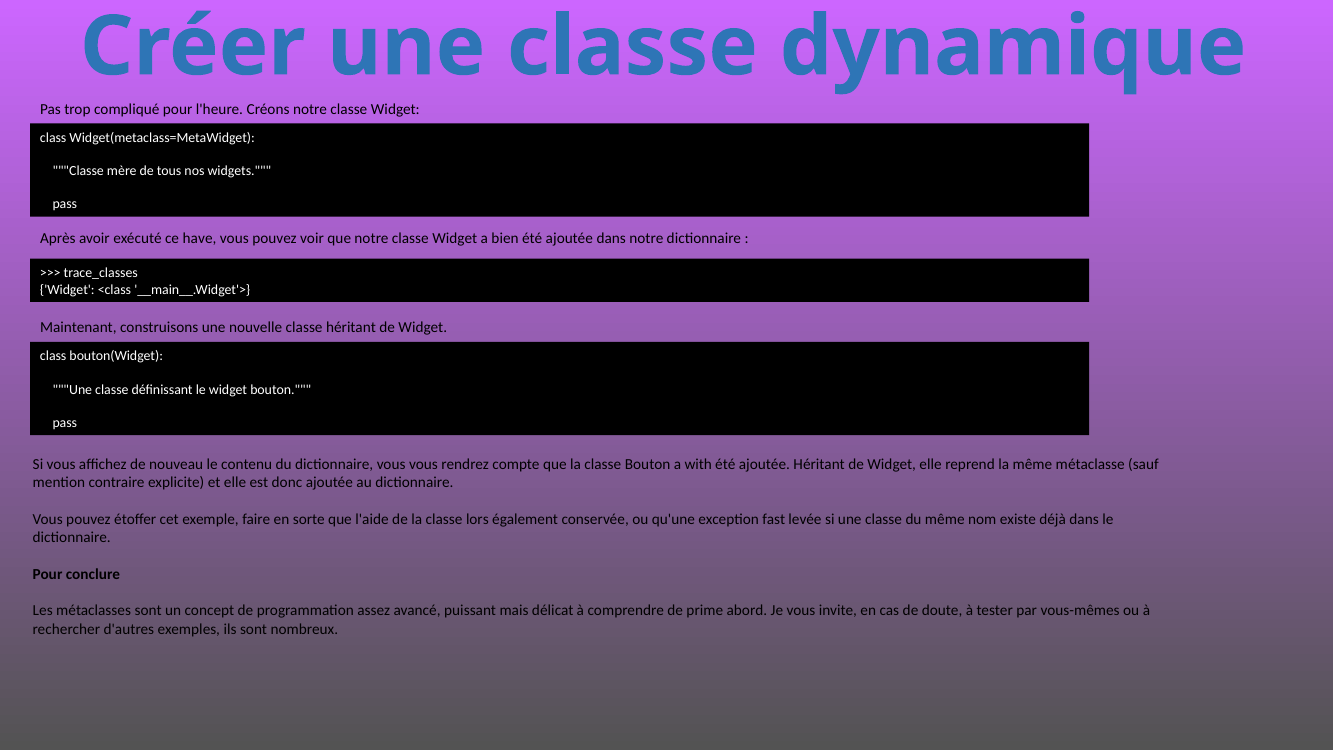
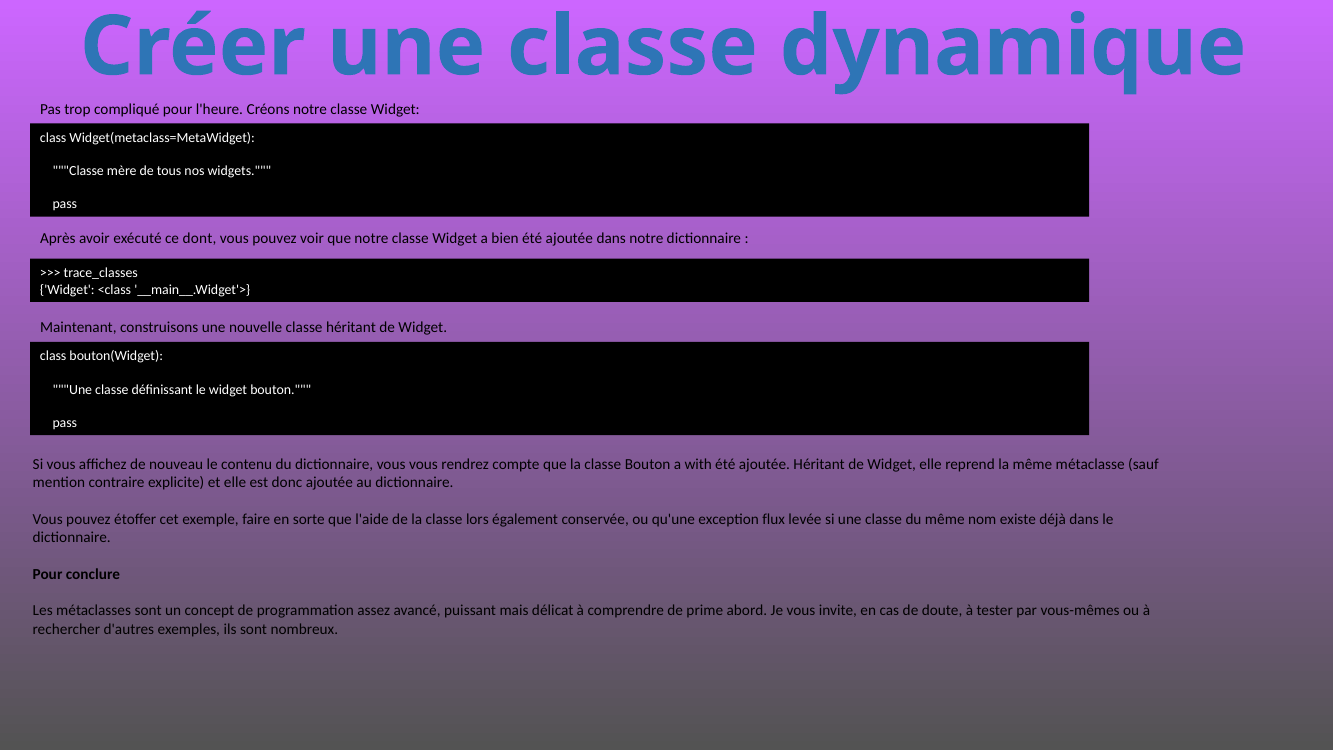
have: have -> dont (200, 238)
fast: fast -> flux (774, 519)
